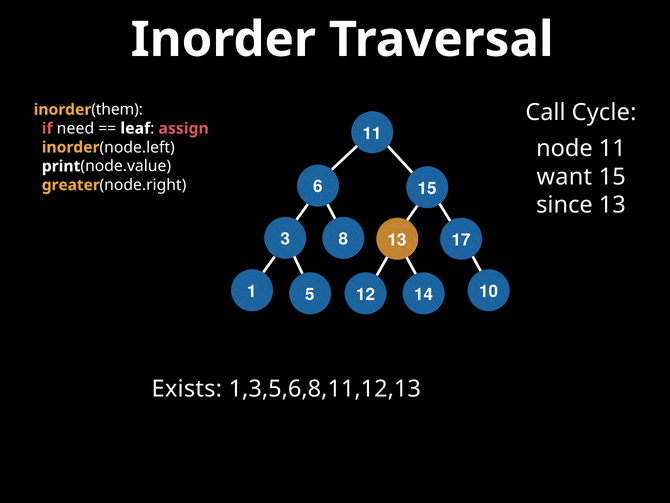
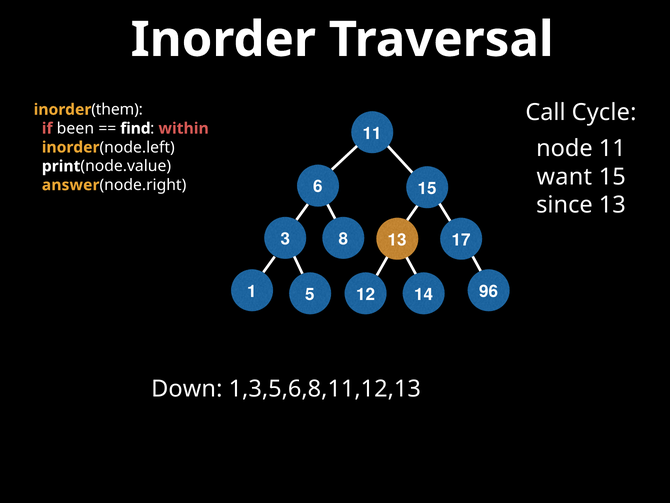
need: need -> been (75, 128)
leaf: leaf -> find (135, 128)
assign: assign -> within (184, 128)
greater: greater -> answer (71, 185)
10: 10 -> 96 (489, 291)
Exists: Exists -> Down (187, 388)
